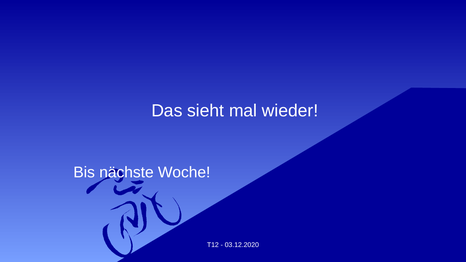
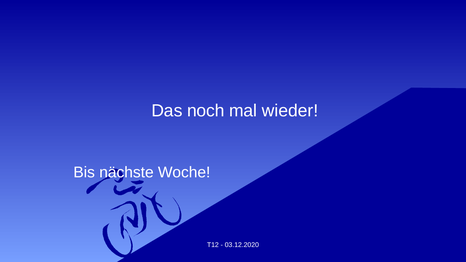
sieht: sieht -> noch (206, 111)
